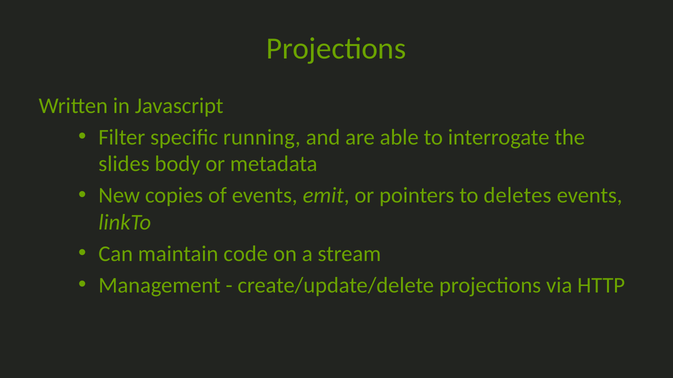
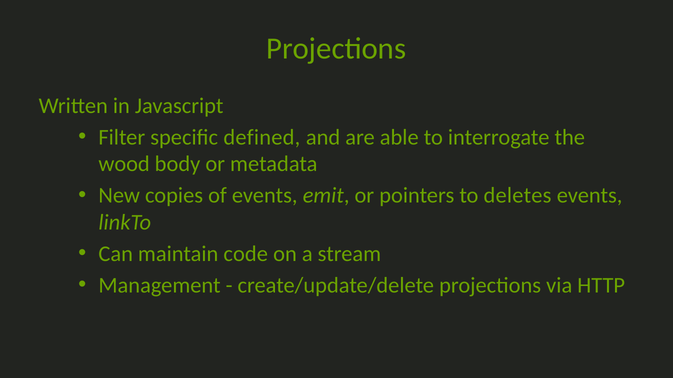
running: running -> defined (262, 137)
slides: slides -> wood (124, 164)
